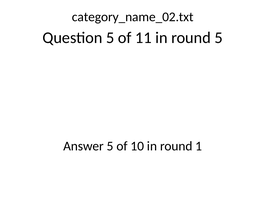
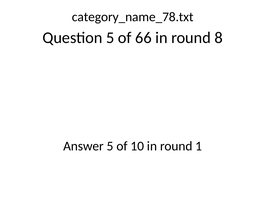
category_name_02.txt: category_name_02.txt -> category_name_78.txt (133, 17)
11: 11 -> 66 (143, 38)
round 5: 5 -> 8 (219, 38)
